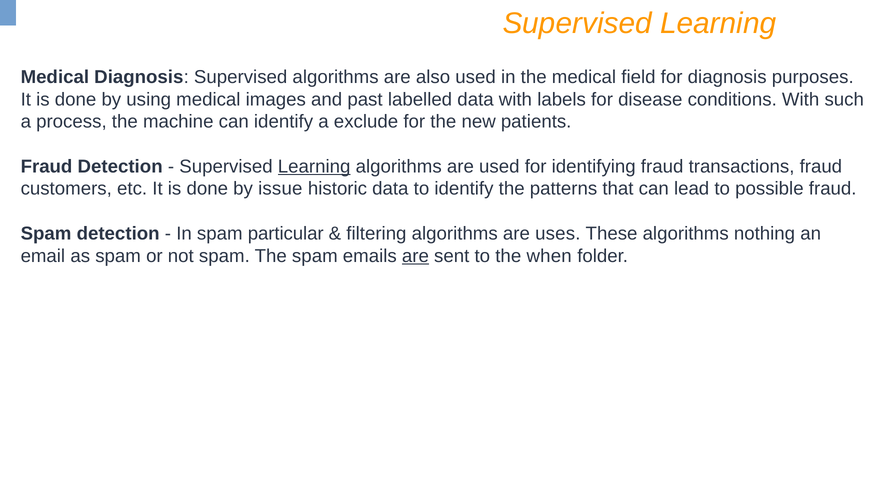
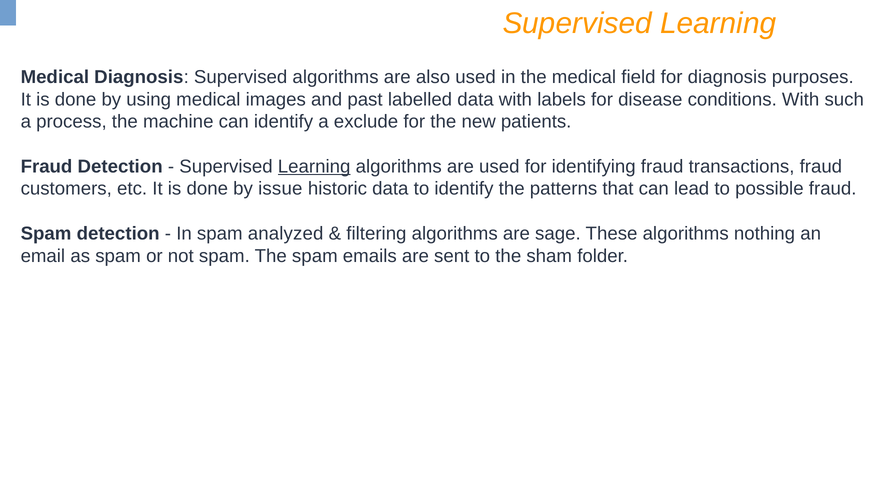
particular: particular -> analyzed (286, 234)
uses: uses -> sage (558, 234)
are underline: present -> none (415, 256)
when: when -> sham (549, 256)
